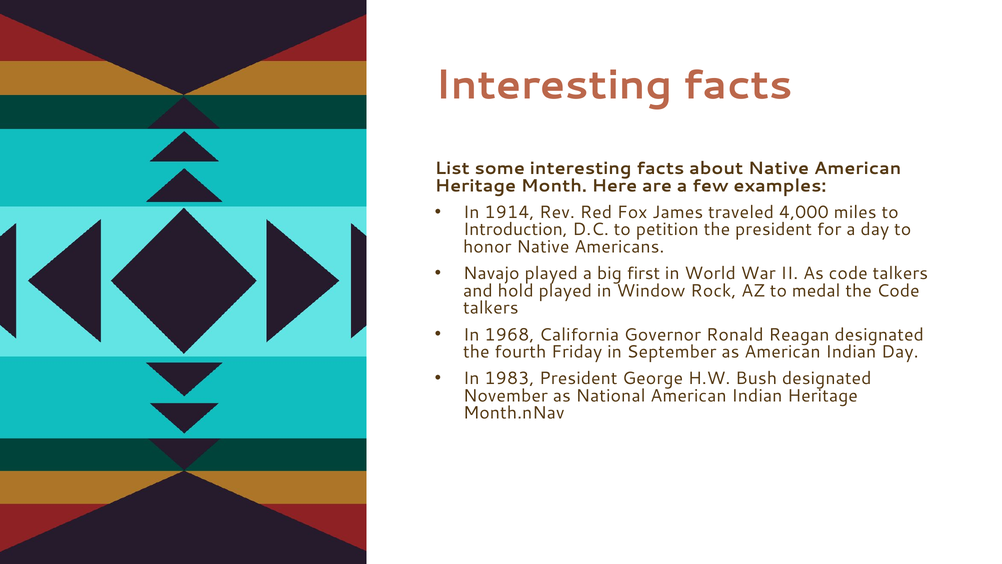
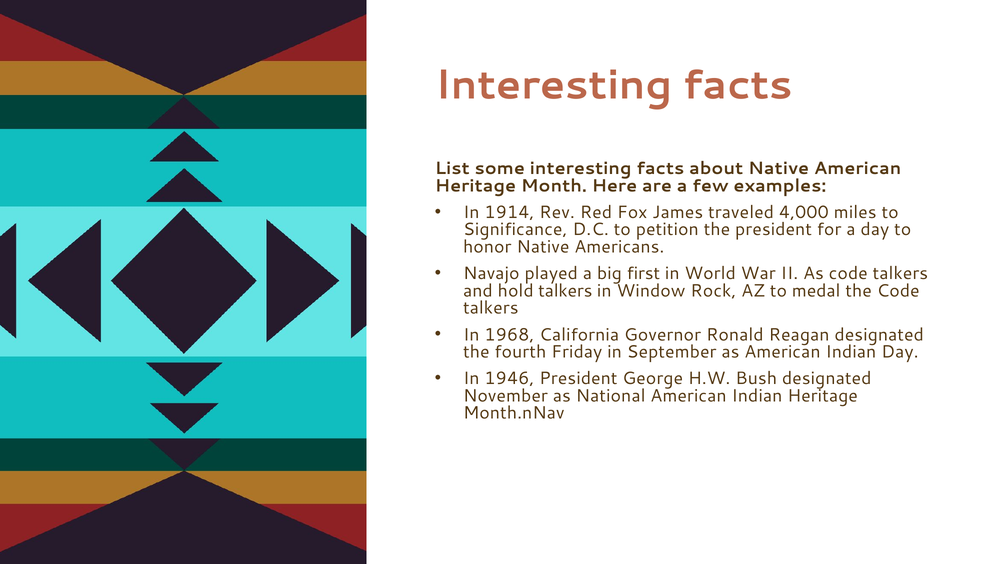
Introduction: Introduction -> Significance (515, 229)
hold played: played -> talkers (565, 291)
1983: 1983 -> 1946 (509, 378)
